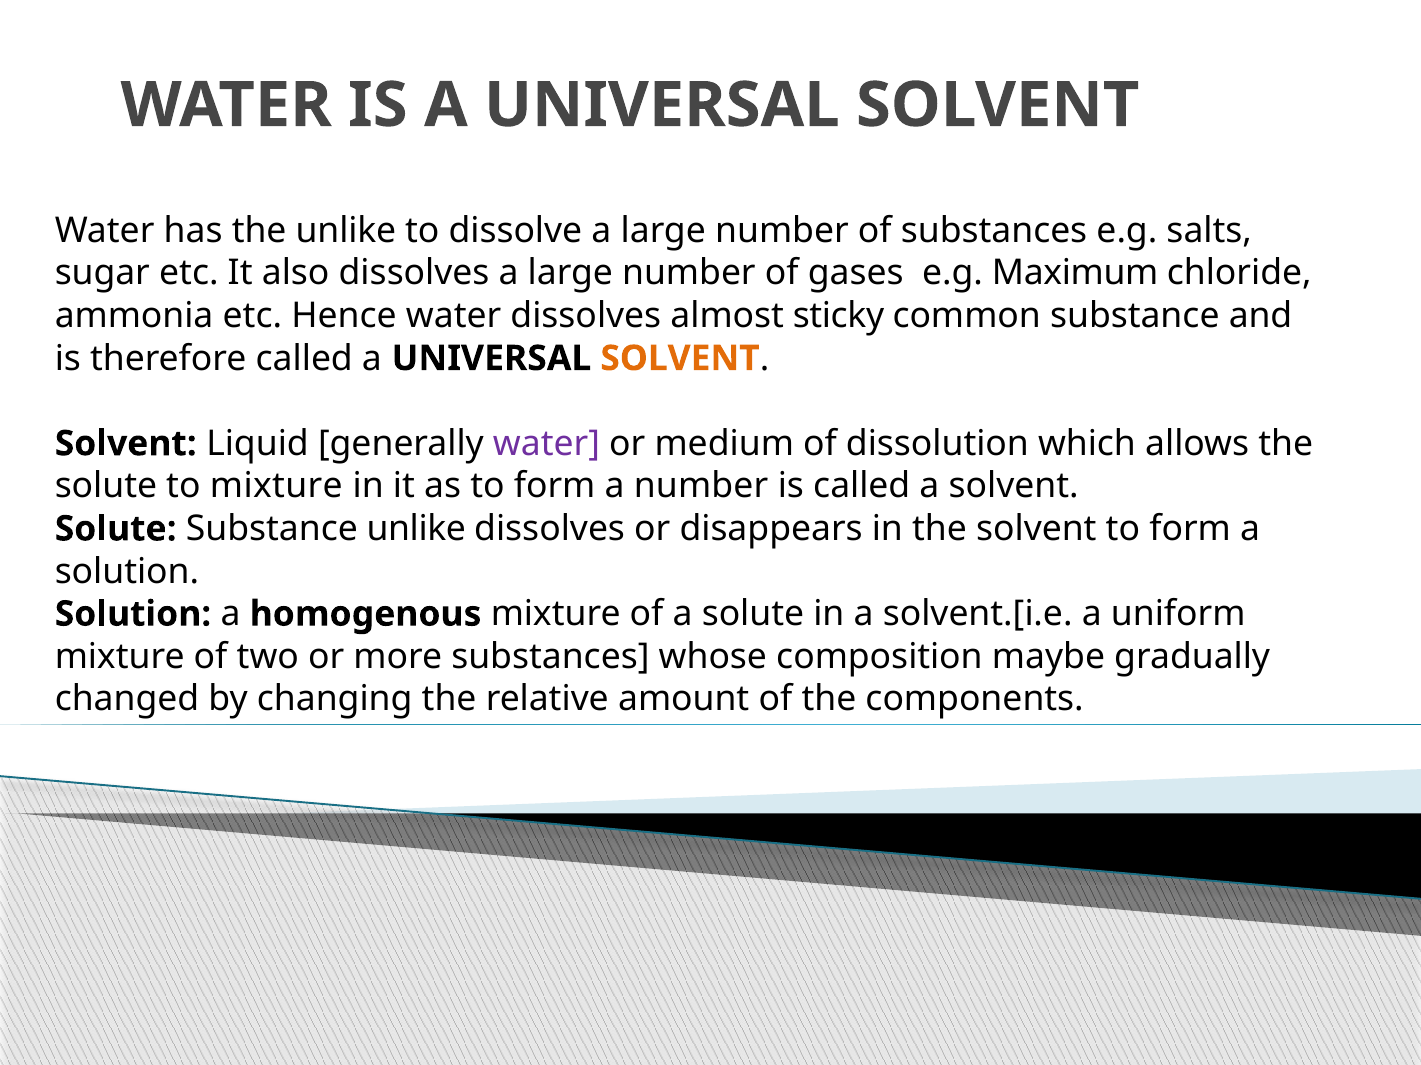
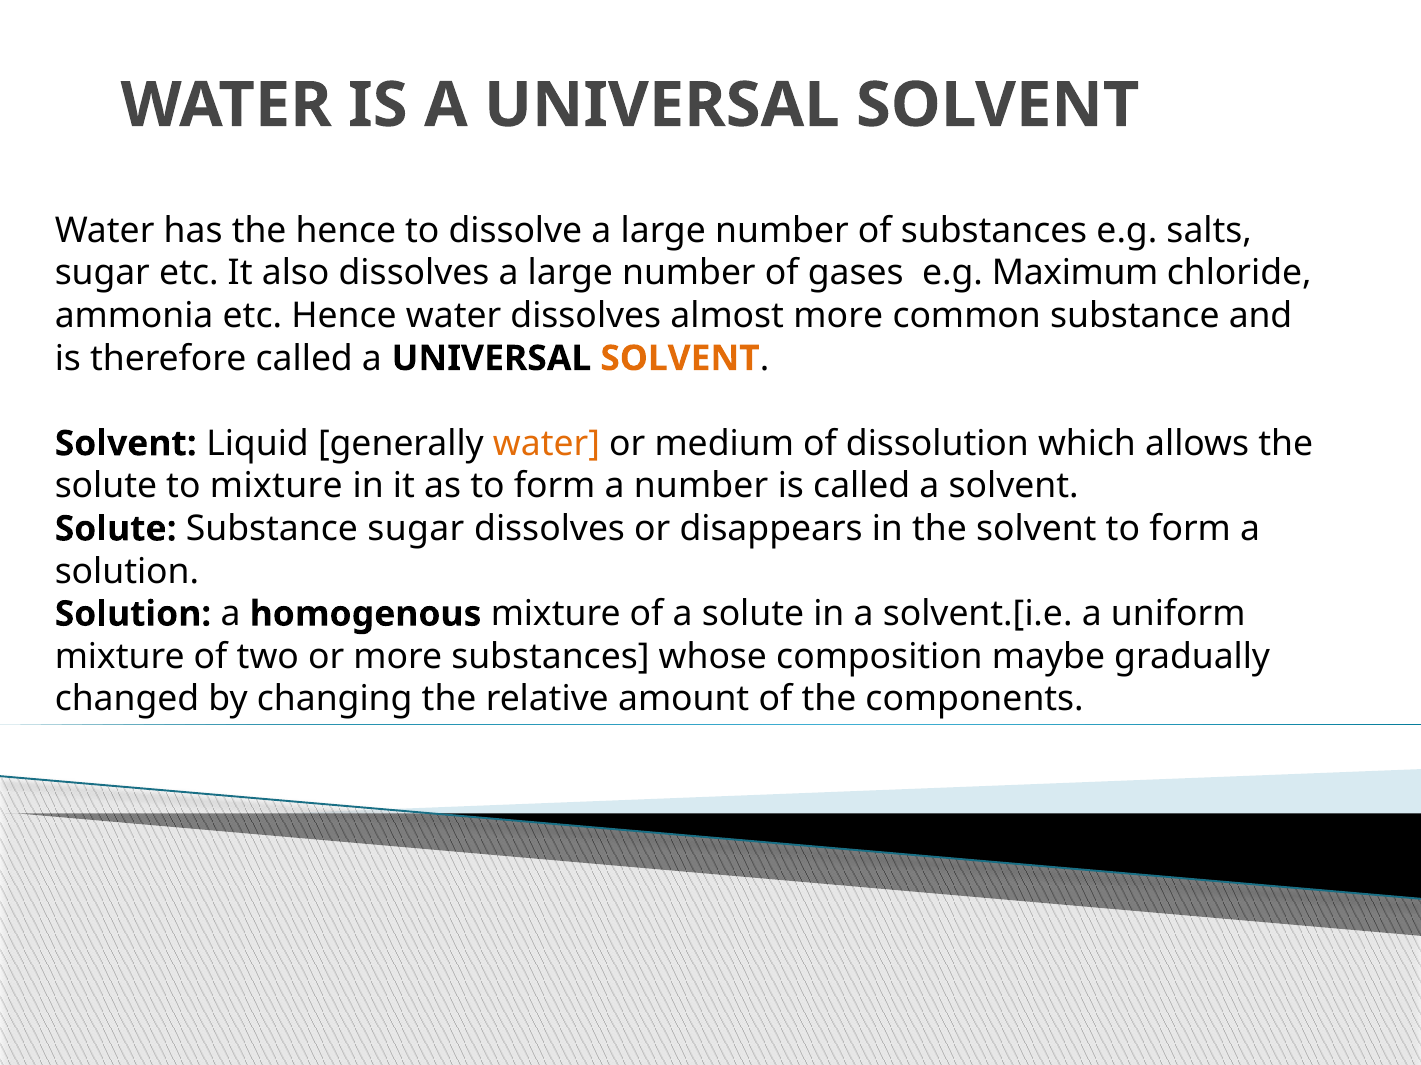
the unlike: unlike -> hence (346, 231)
almost sticky: sticky -> more (838, 316)
water colour: purple -> orange (546, 444)
Substance unlike: unlike -> sugar (416, 529)
